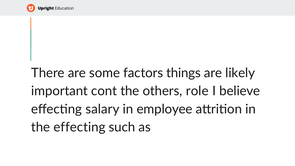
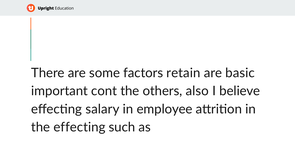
things: things -> retain (183, 73)
likely: likely -> basic (240, 73)
role: role -> also (197, 91)
